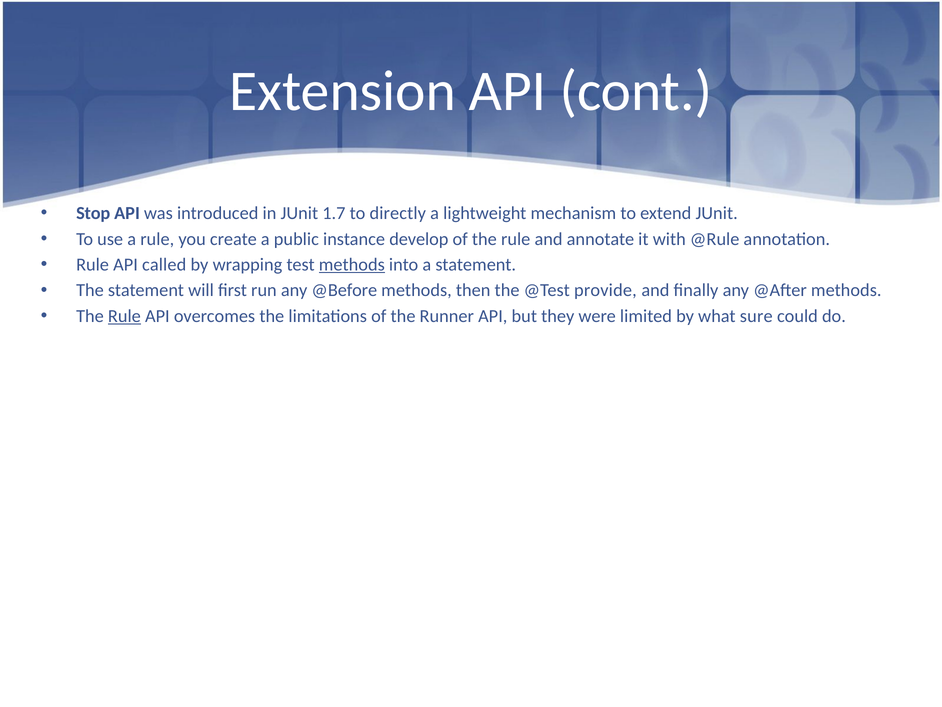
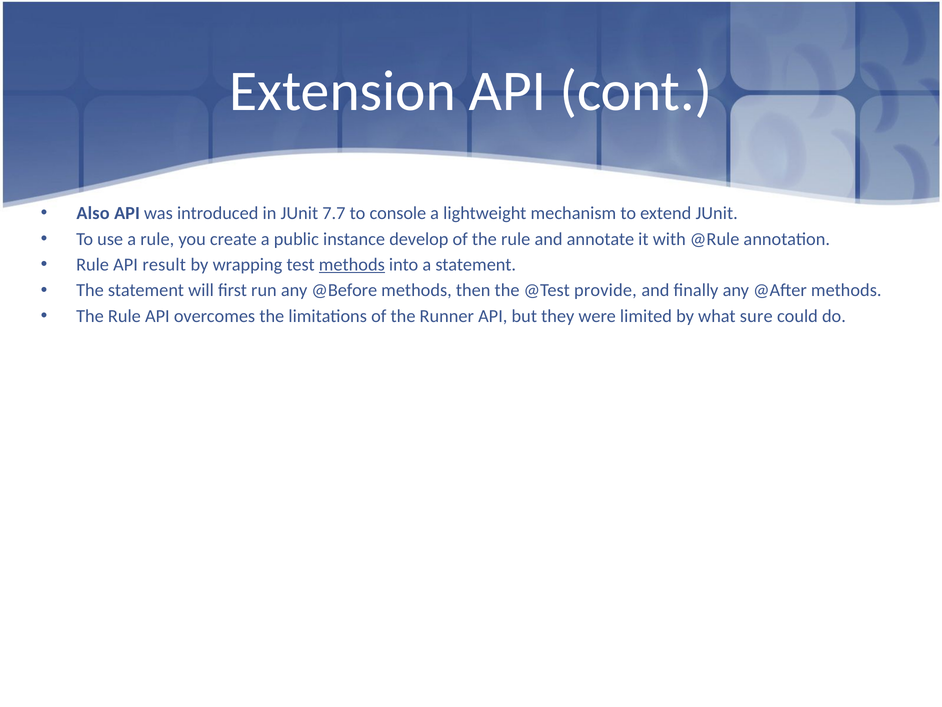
Stop: Stop -> Also (93, 213)
1.7: 1.7 -> 7.7 (334, 213)
directly: directly -> console (398, 213)
called: called -> result (164, 265)
Rule underline: present -> none (124, 316)
